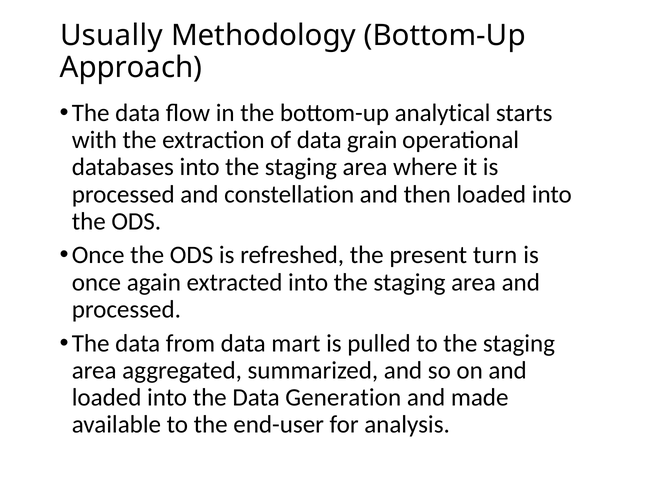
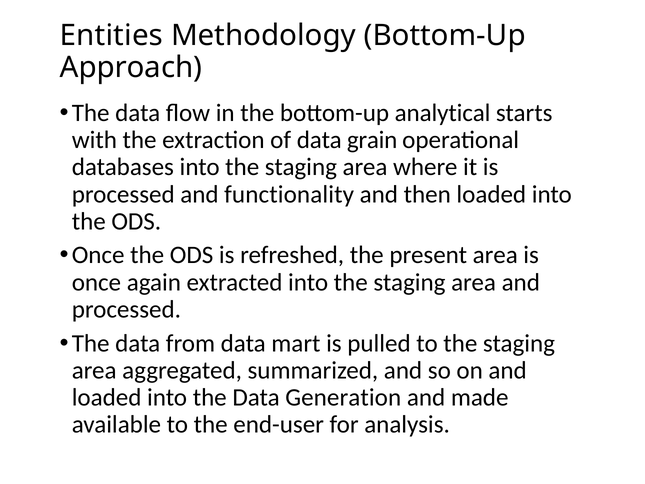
Usually: Usually -> Entities (111, 35)
constellation: constellation -> functionality (289, 194)
present turn: turn -> area (495, 255)
